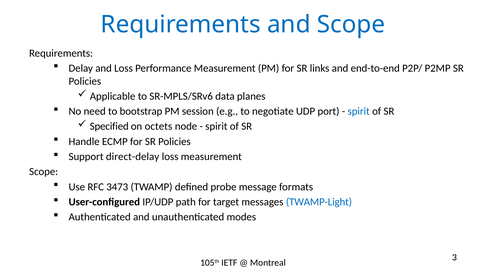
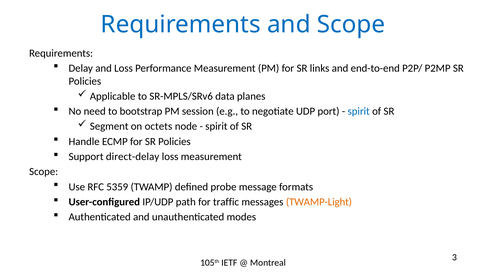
Specified: Specified -> Segment (109, 127)
3473: 3473 -> 5359 (117, 187)
target: target -> traffic (226, 202)
TWAMP-Light colour: blue -> orange (319, 202)
